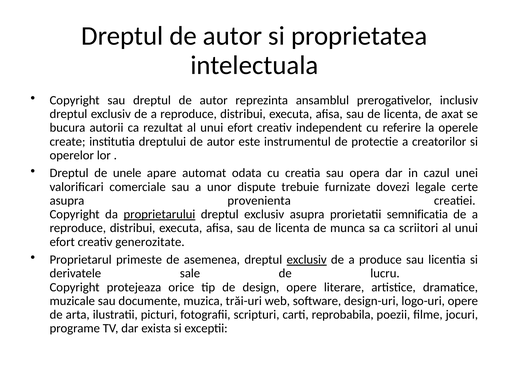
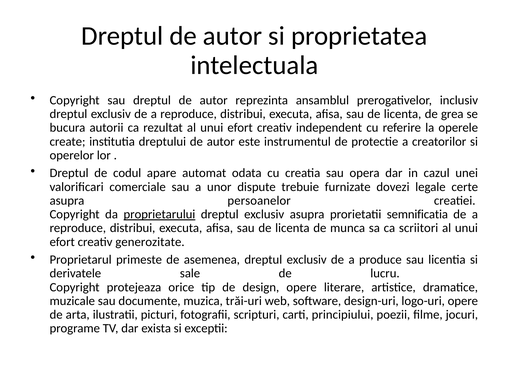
axat: axat -> grea (452, 114)
unele: unele -> codul (127, 173)
provenienta: provenienta -> persoanelor (259, 200)
exclusiv underline: present -> none (307, 259)
reprobabila: reprobabila -> principiului (343, 314)
